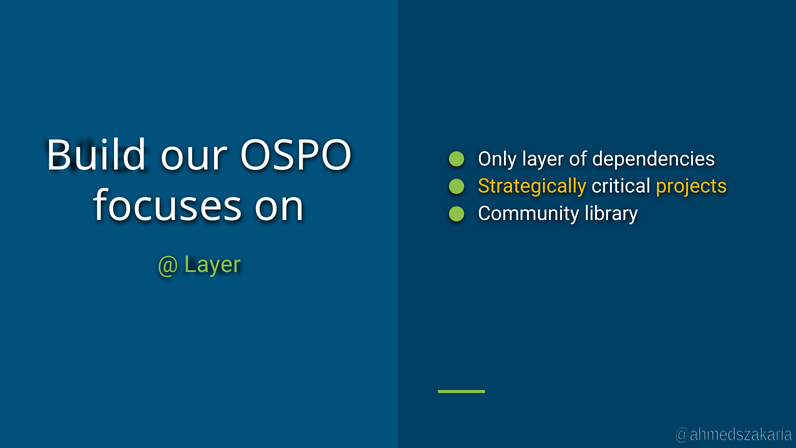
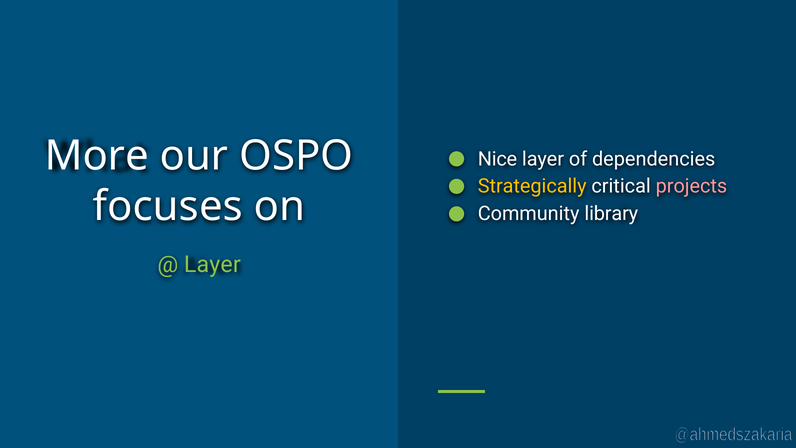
Build: Build -> More (97, 156)
Only: Only -> Nice (497, 159)
projects colour: yellow -> pink (691, 186)
